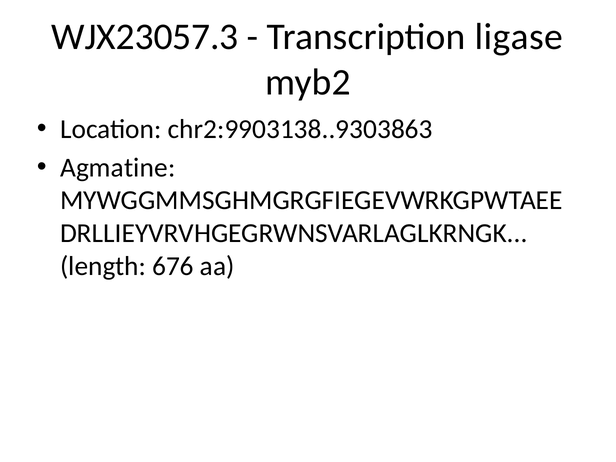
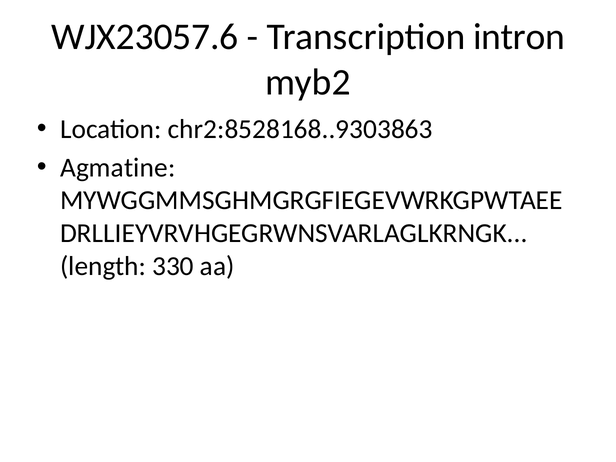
WJX23057.3: WJX23057.3 -> WJX23057.6 (145, 37)
ligase: ligase -> intron (519, 37)
chr2:9903138..9303863: chr2:9903138..9303863 -> chr2:8528168..9303863 (300, 129)
676: 676 -> 330 (173, 266)
